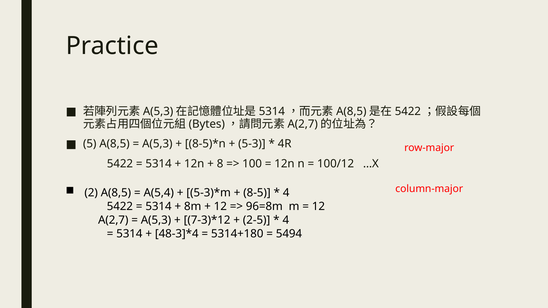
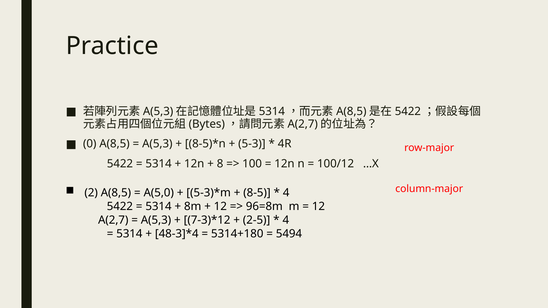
5: 5 -> 0 (90, 144)
A(5,4: A(5,4 -> A(5,0 (159, 193)
